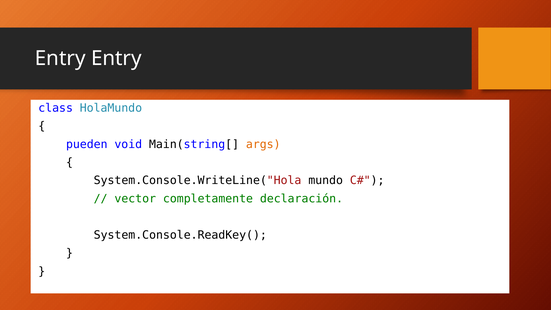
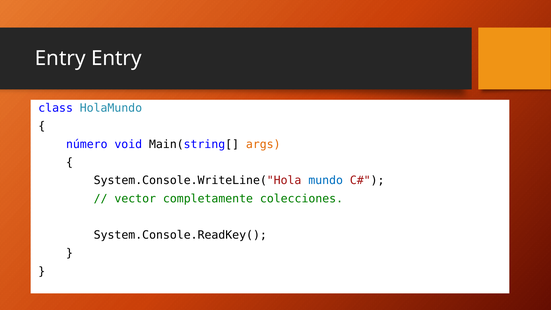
pueden: pueden -> número (87, 144)
mundo colour: black -> blue (326, 180)
declaración: declaración -> colecciones (301, 199)
